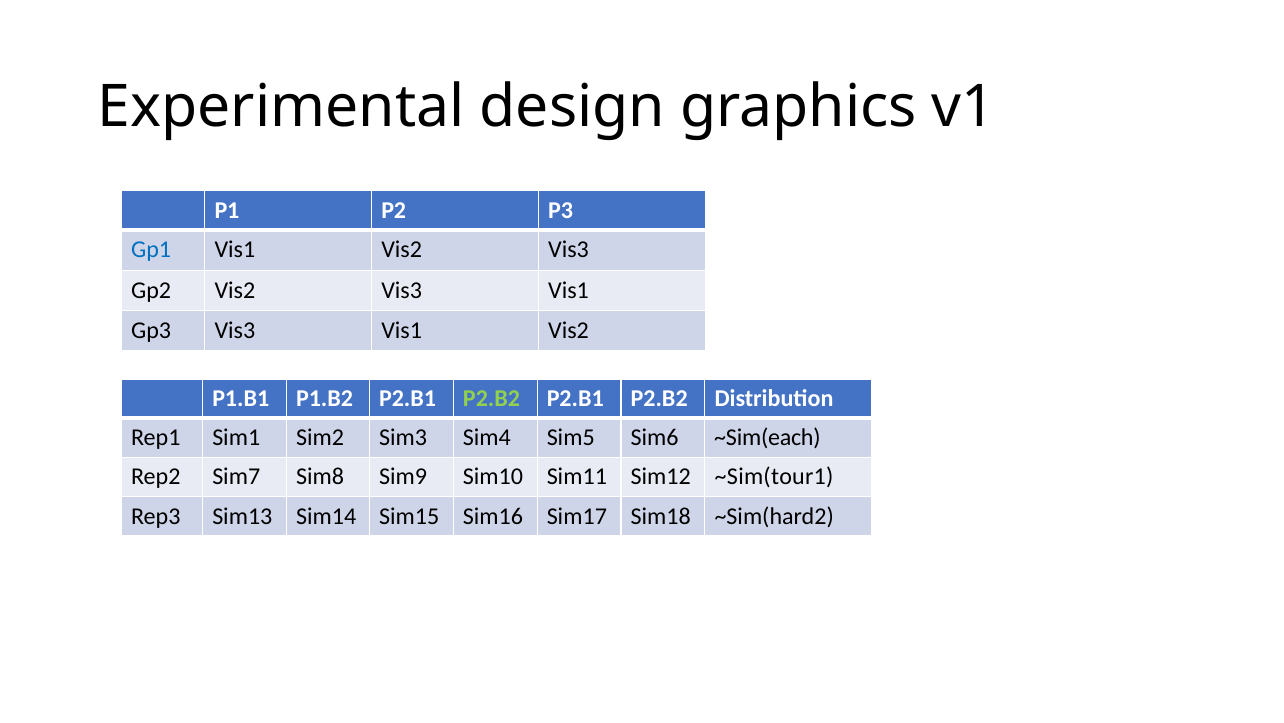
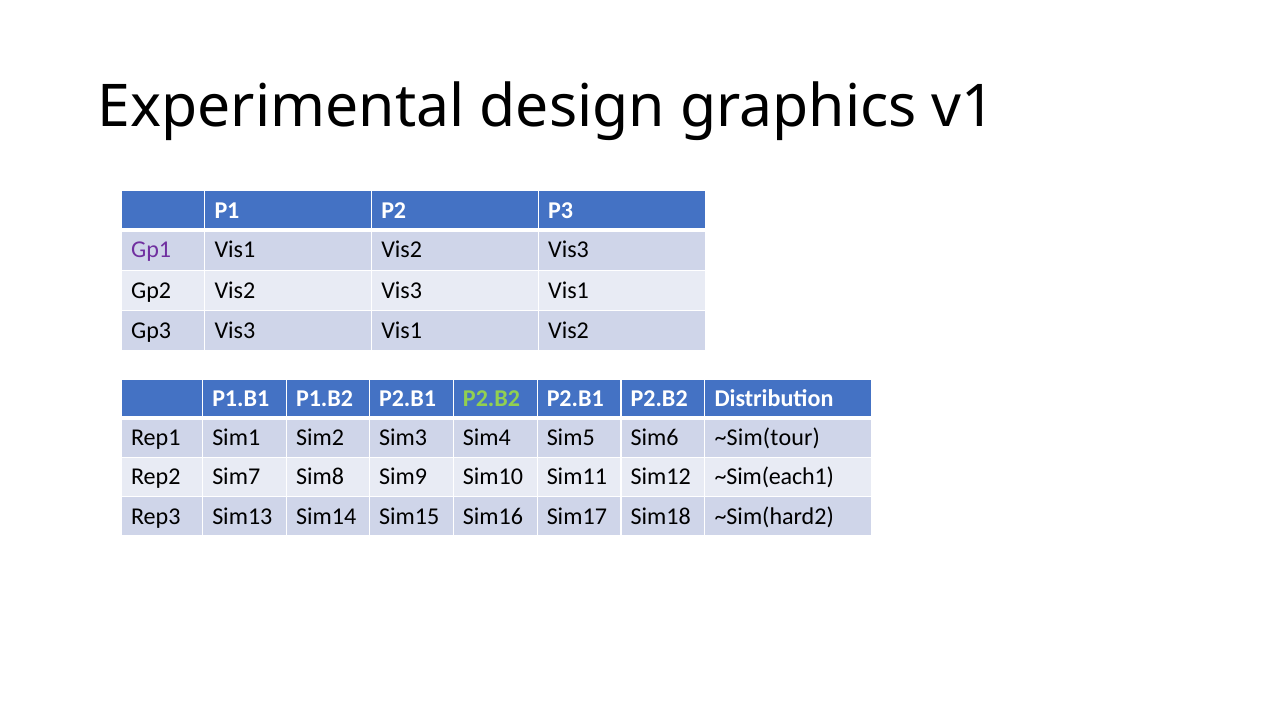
Gp1 colour: blue -> purple (151, 250)
~Sim(each: ~Sim(each -> ~Sim(tour (767, 437)
~Sim(tour1: ~Sim(tour1 -> ~Sim(each1 (774, 477)
